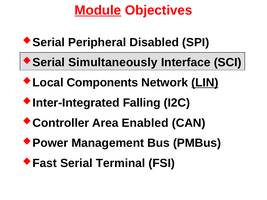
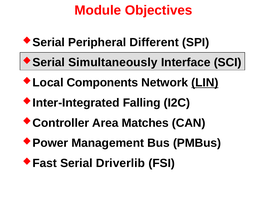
Module underline: present -> none (98, 10)
Disabled: Disabled -> Different (154, 42)
Enabled: Enabled -> Matches (145, 123)
Terminal: Terminal -> Driverlib (120, 163)
